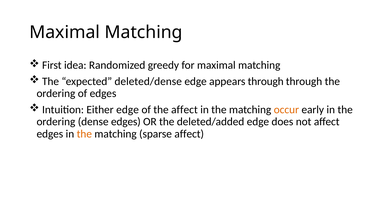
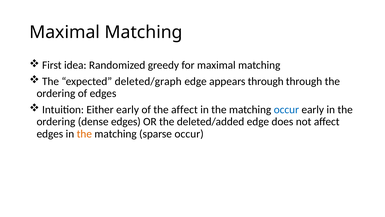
deleted/dense: deleted/dense -> deleted/graph (148, 81)
Either edge: edge -> early (128, 109)
occur colour: orange -> blue (286, 109)
sparse affect: affect -> occur (189, 134)
